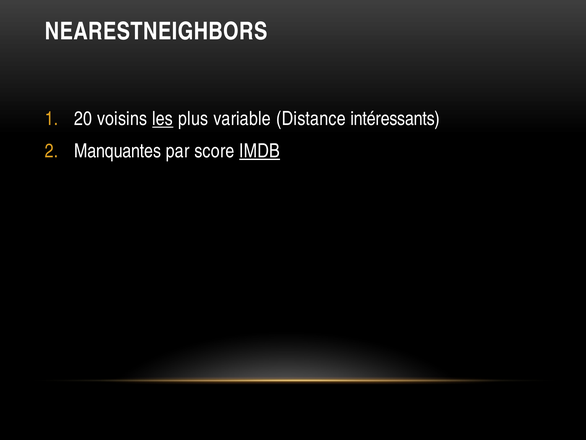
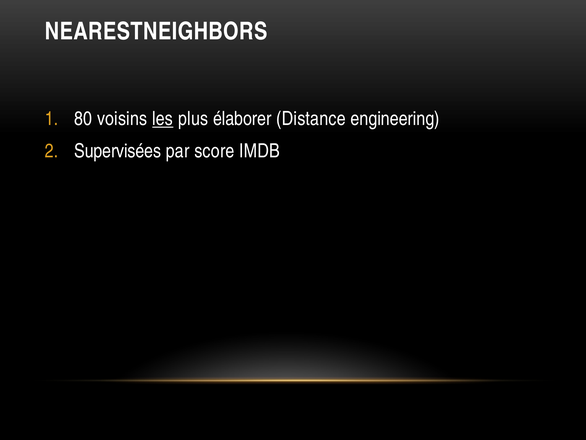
20: 20 -> 80 (83, 119)
variable: variable -> élaborer (242, 119)
intéressants: intéressants -> engineering (395, 119)
Manquantes: Manquantes -> Supervisées (118, 151)
IMDB underline: present -> none (260, 151)
